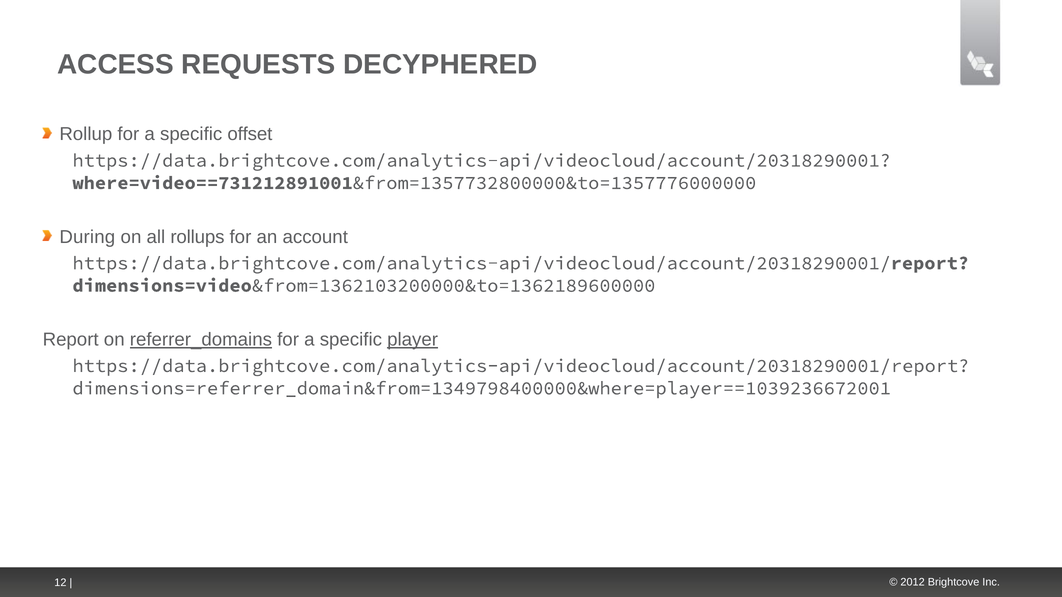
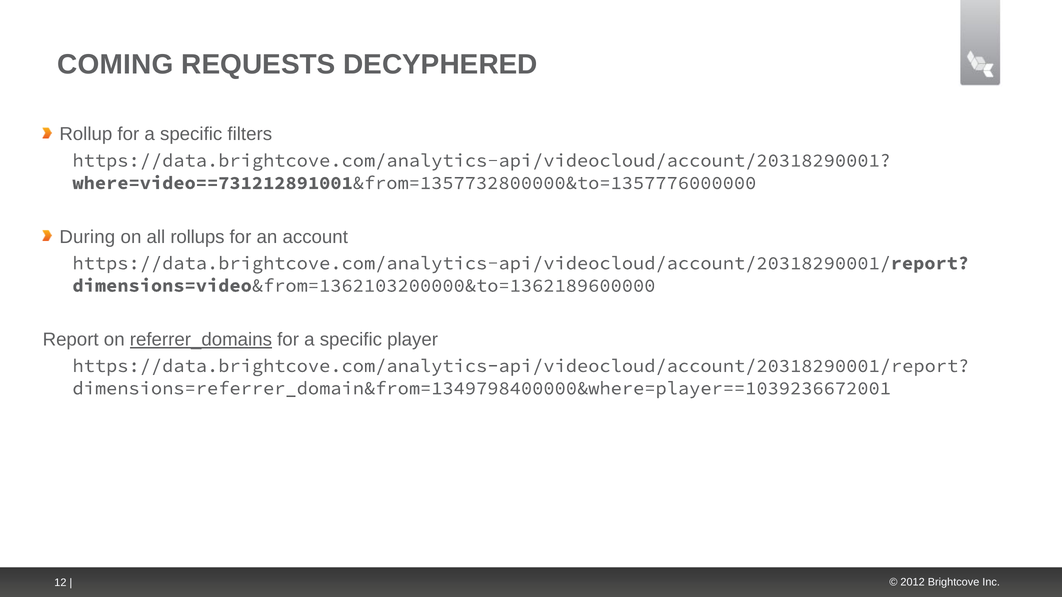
ACCESS: ACCESS -> COMING (115, 65)
offset: offset -> filters (250, 134)
player underline: present -> none (413, 340)
